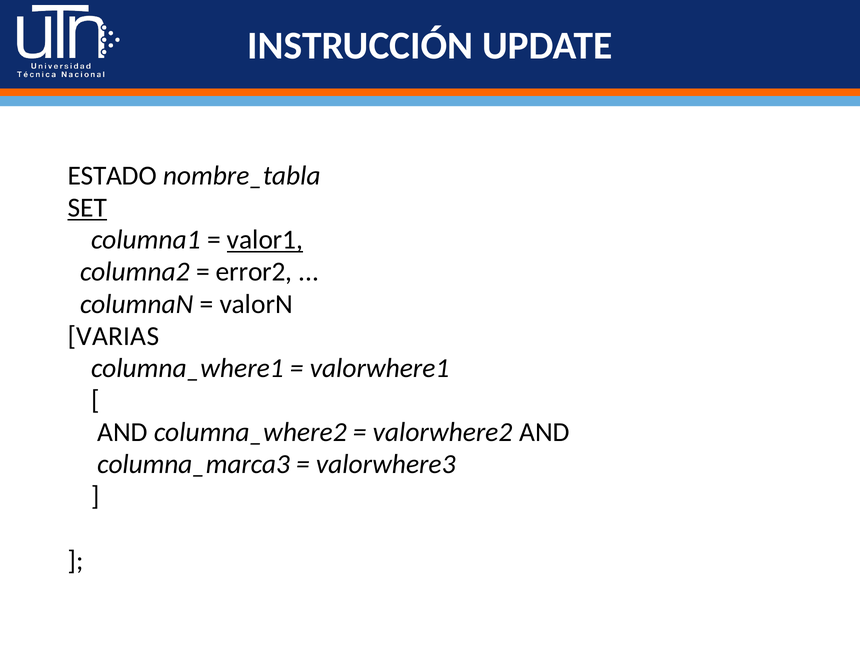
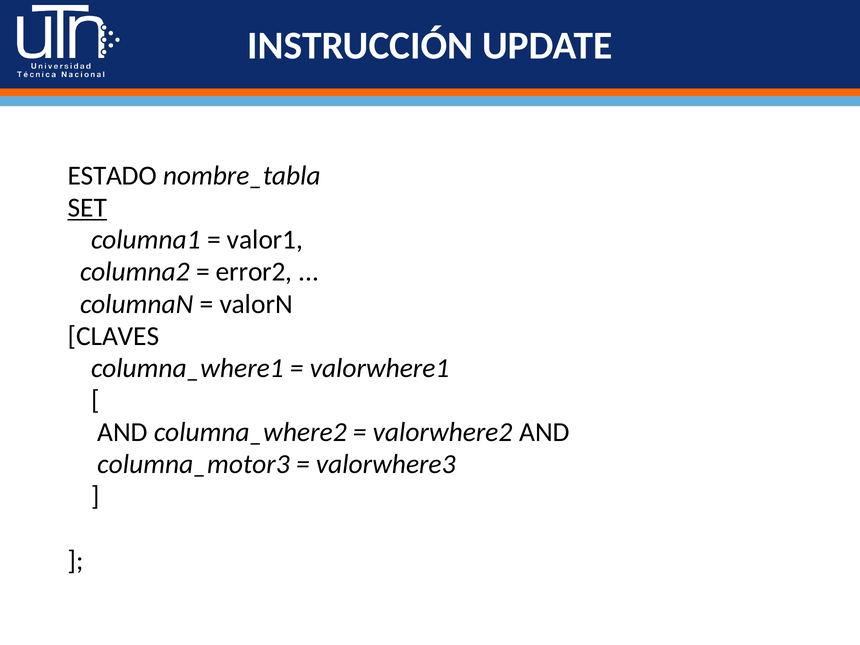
valor1 underline: present -> none (265, 240)
VARIAS: VARIAS -> CLAVES (114, 336)
columna_marca3: columna_marca3 -> columna_motor3 (193, 464)
